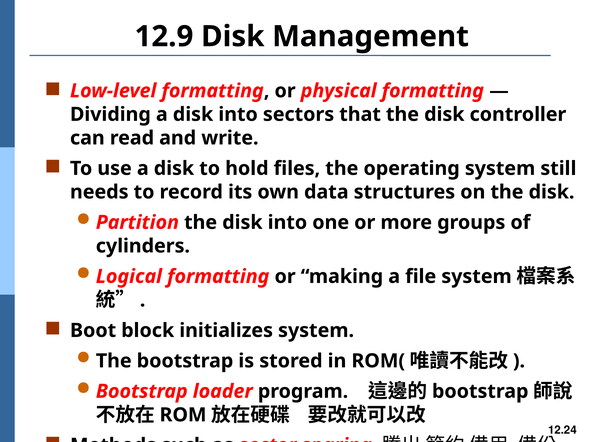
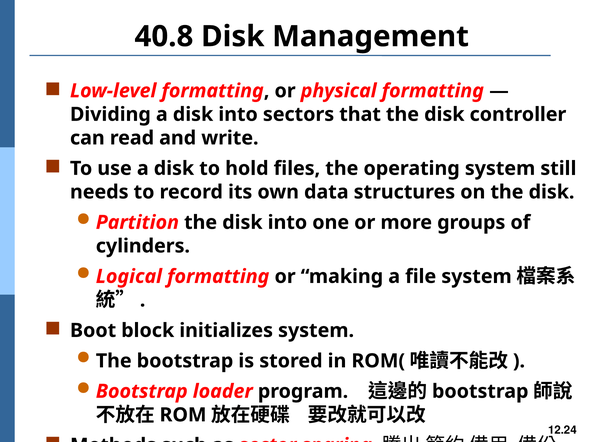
12.9: 12.9 -> 40.8 (164, 37)
